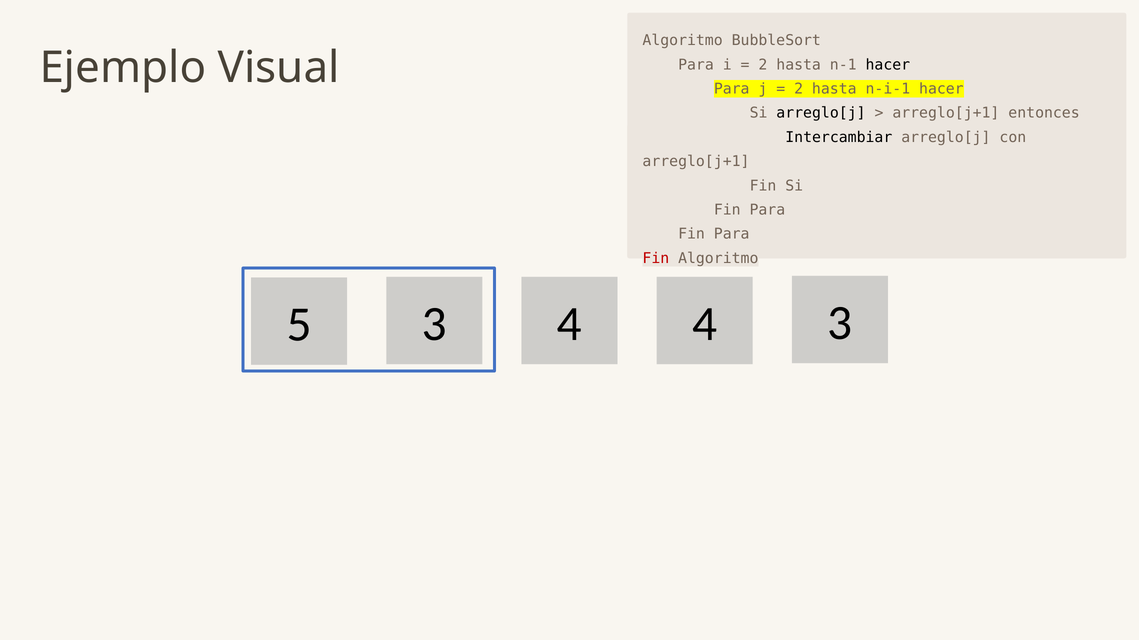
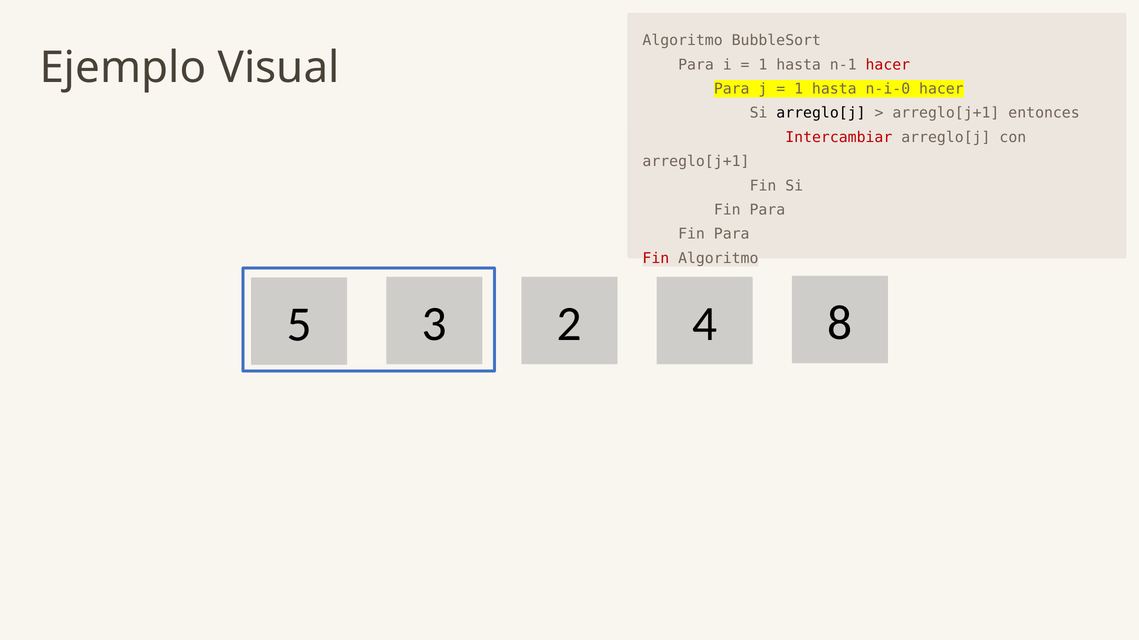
2: 2 -> 1 (763, 65)
hacer colour: black -> red (888, 65)
2: 2 -> 1 (799, 89)
n-i-1: n-i-1 -> n-i-0 (888, 89)
Intercambiar colour: black -> red (839, 137)
3 4: 4 -> 2 (569, 324)
4 3: 3 -> 8 (840, 323)
